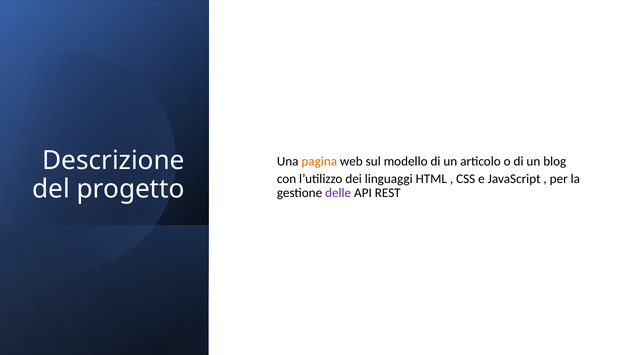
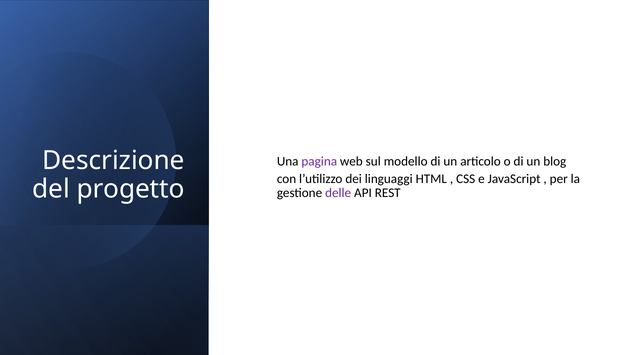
pagina colour: orange -> purple (319, 161)
